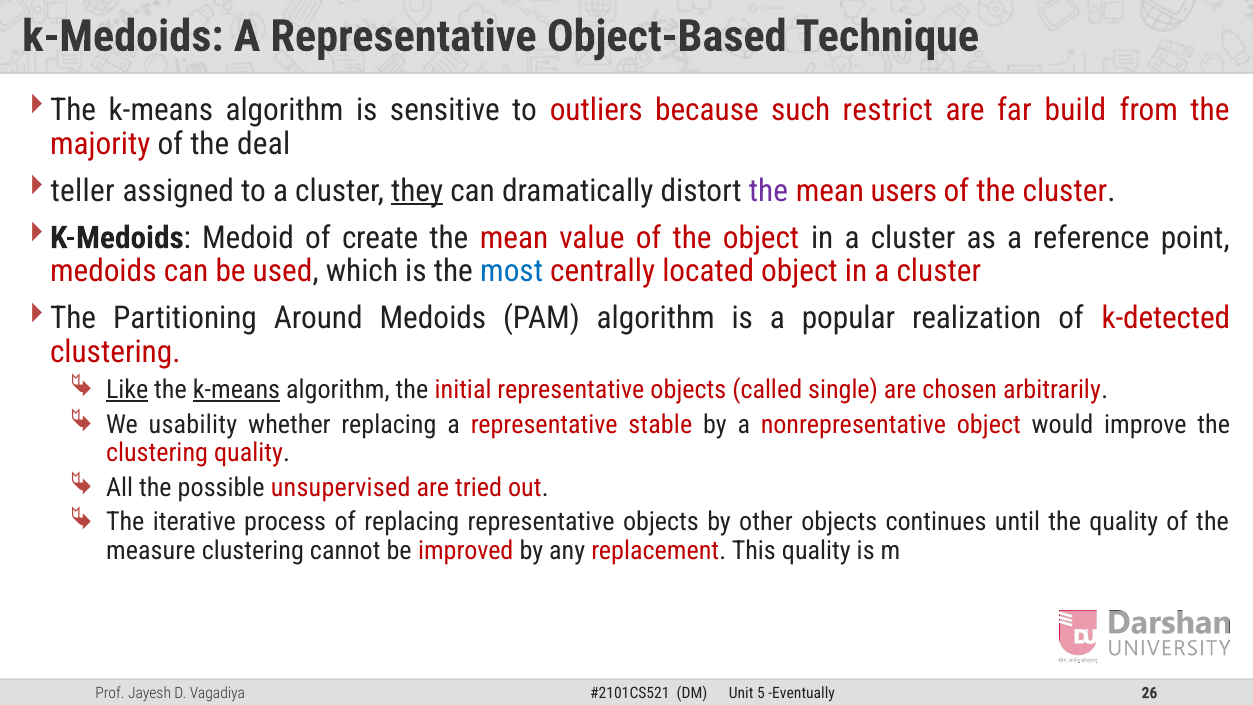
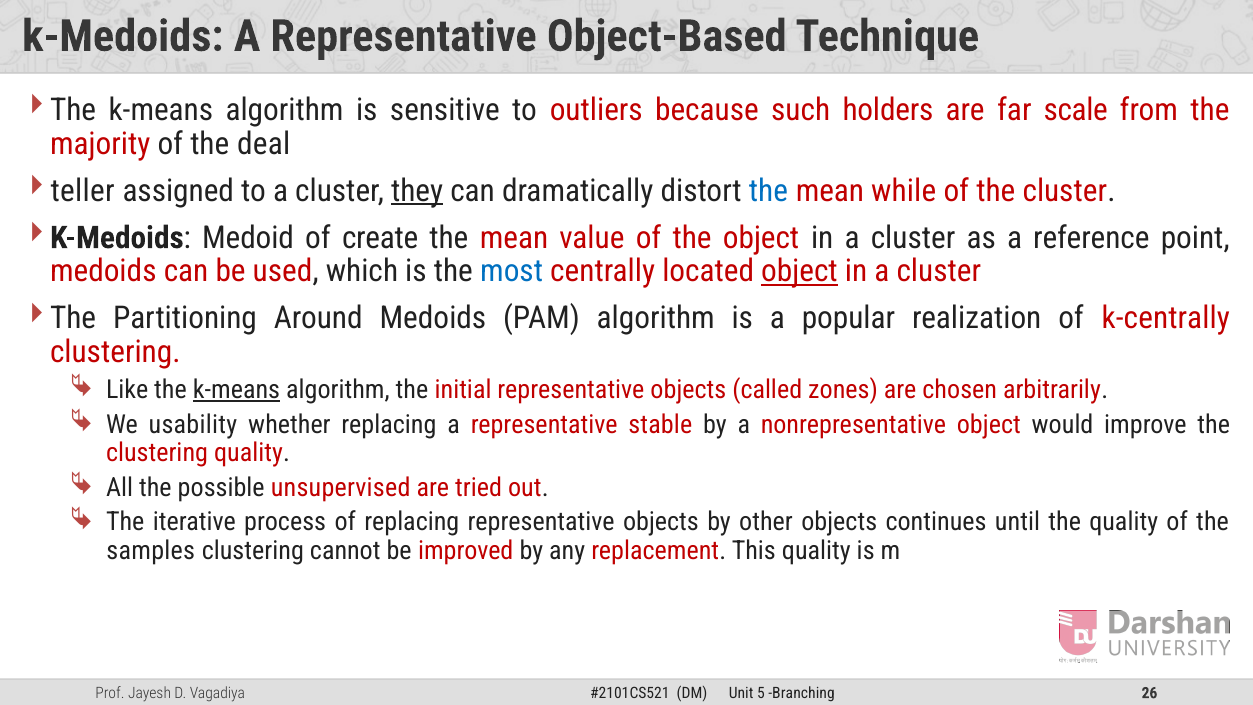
restrict: restrict -> holders (888, 110)
build: build -> scale (1076, 110)
the colour: purple -> blue (768, 191)
users: users -> while (904, 191)
object underline: none -> present (799, 272)
k-detected: k-detected -> k-centrally (1166, 318)
Like underline: present -> none (127, 390)
single: single -> zones (843, 390)
measure: measure -> samples (151, 550)
Eventually: Eventually -> Branching (802, 693)
